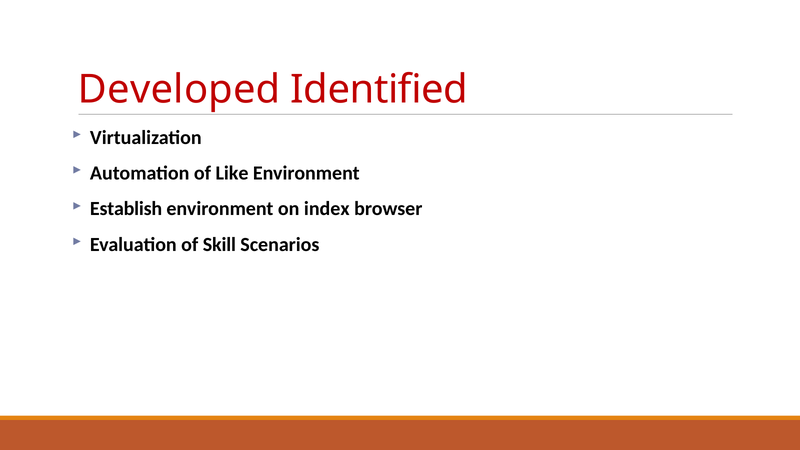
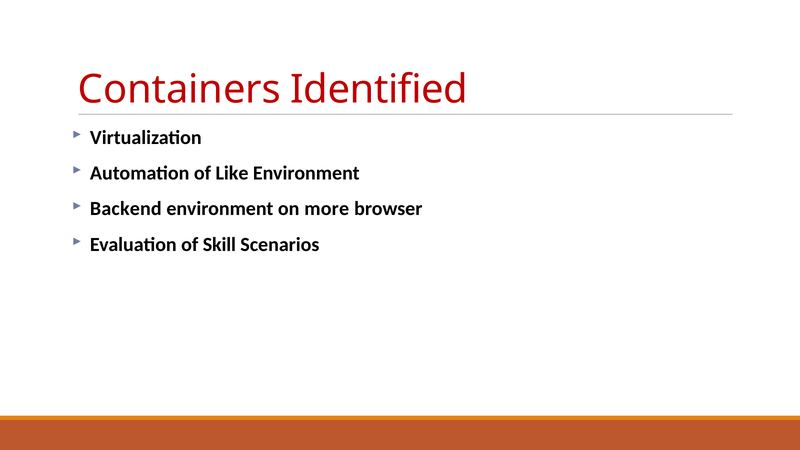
Developed: Developed -> Containers (179, 90)
Establish: Establish -> Backend (126, 209)
index: index -> more (327, 209)
